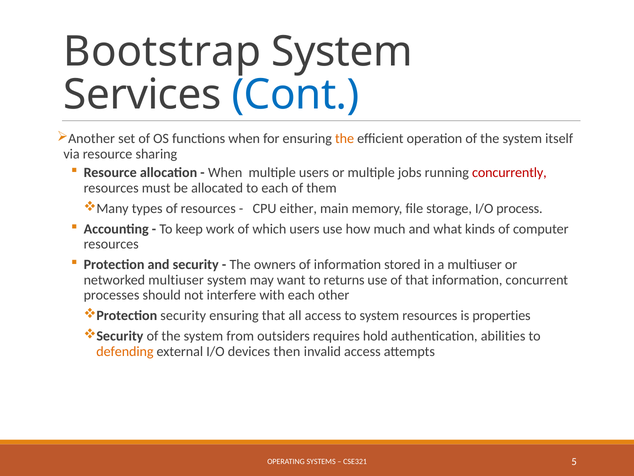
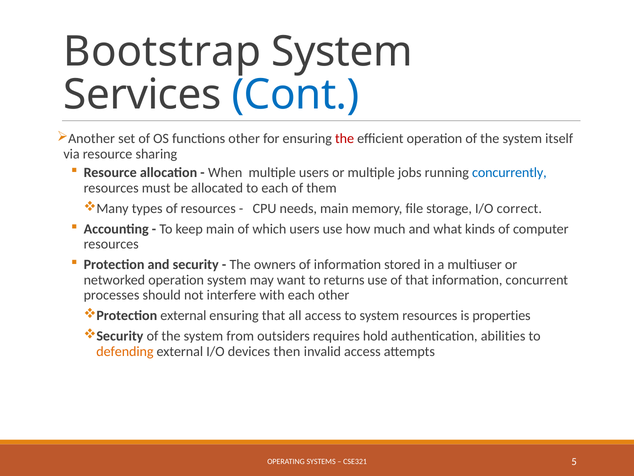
functions when: when -> other (244, 139)
the colour: orange -> red (345, 139)
concurrently colour: red -> blue (509, 173)
either: either -> needs (298, 208)
process: process -> correct (519, 208)
keep work: work -> main (220, 229)
networked multiuser: multiuser -> operation (176, 280)
security: security -> external (183, 315)
